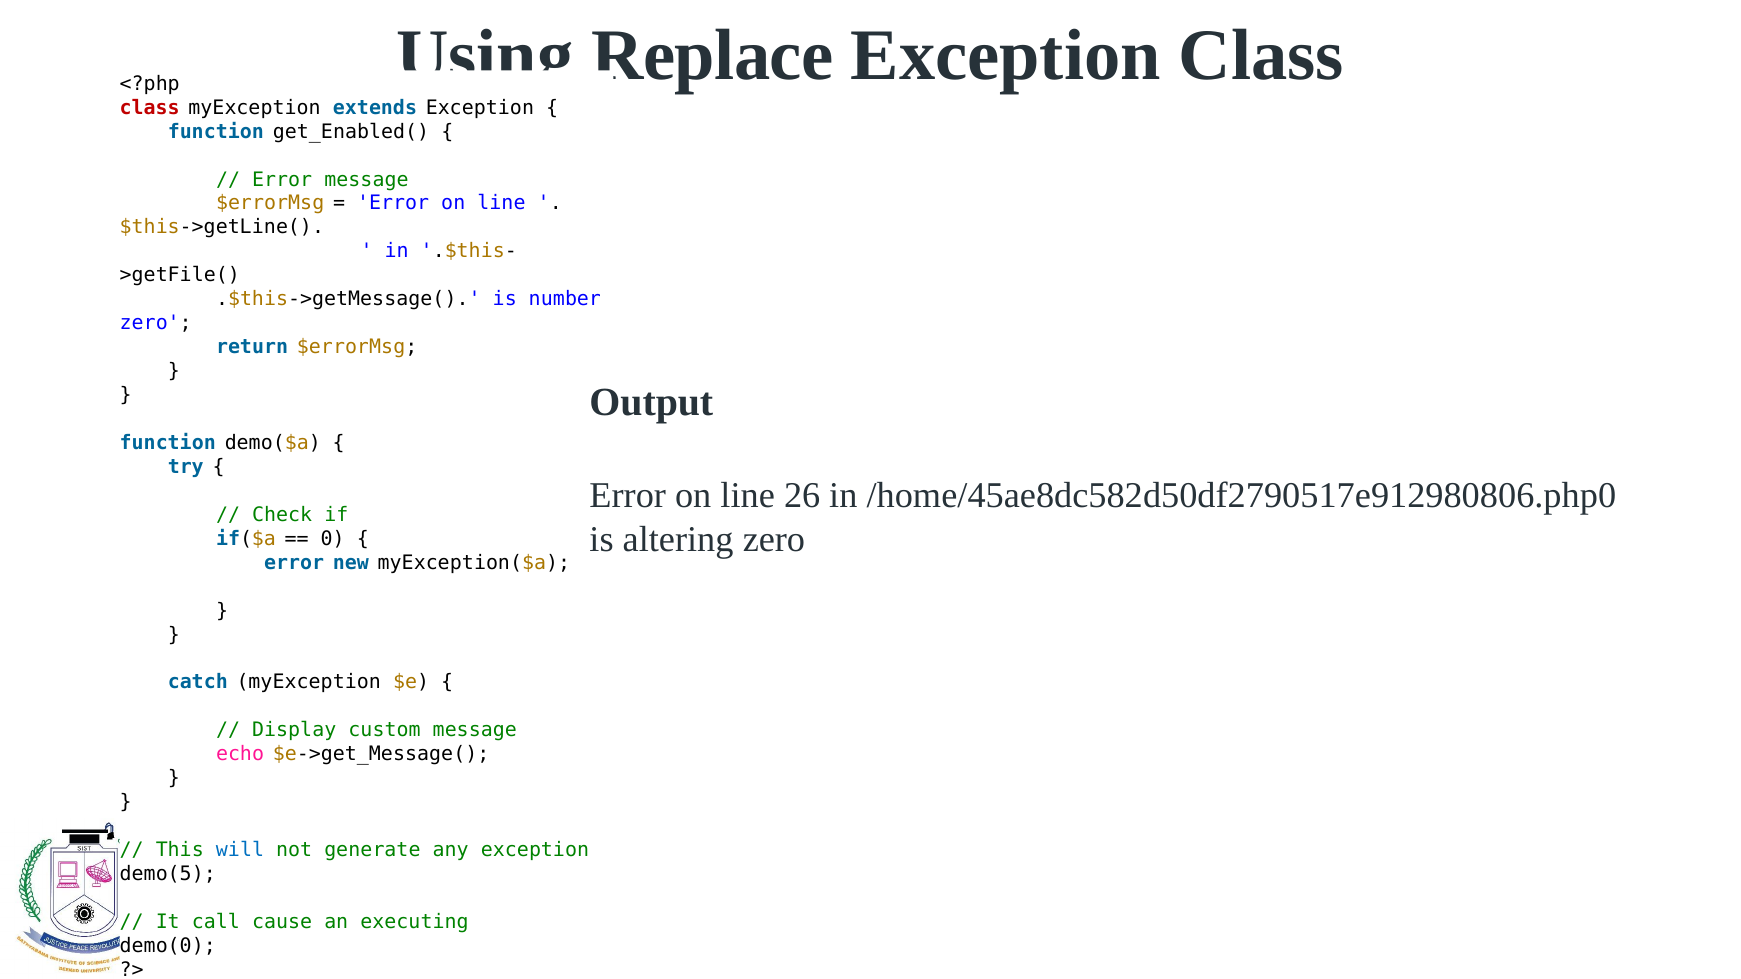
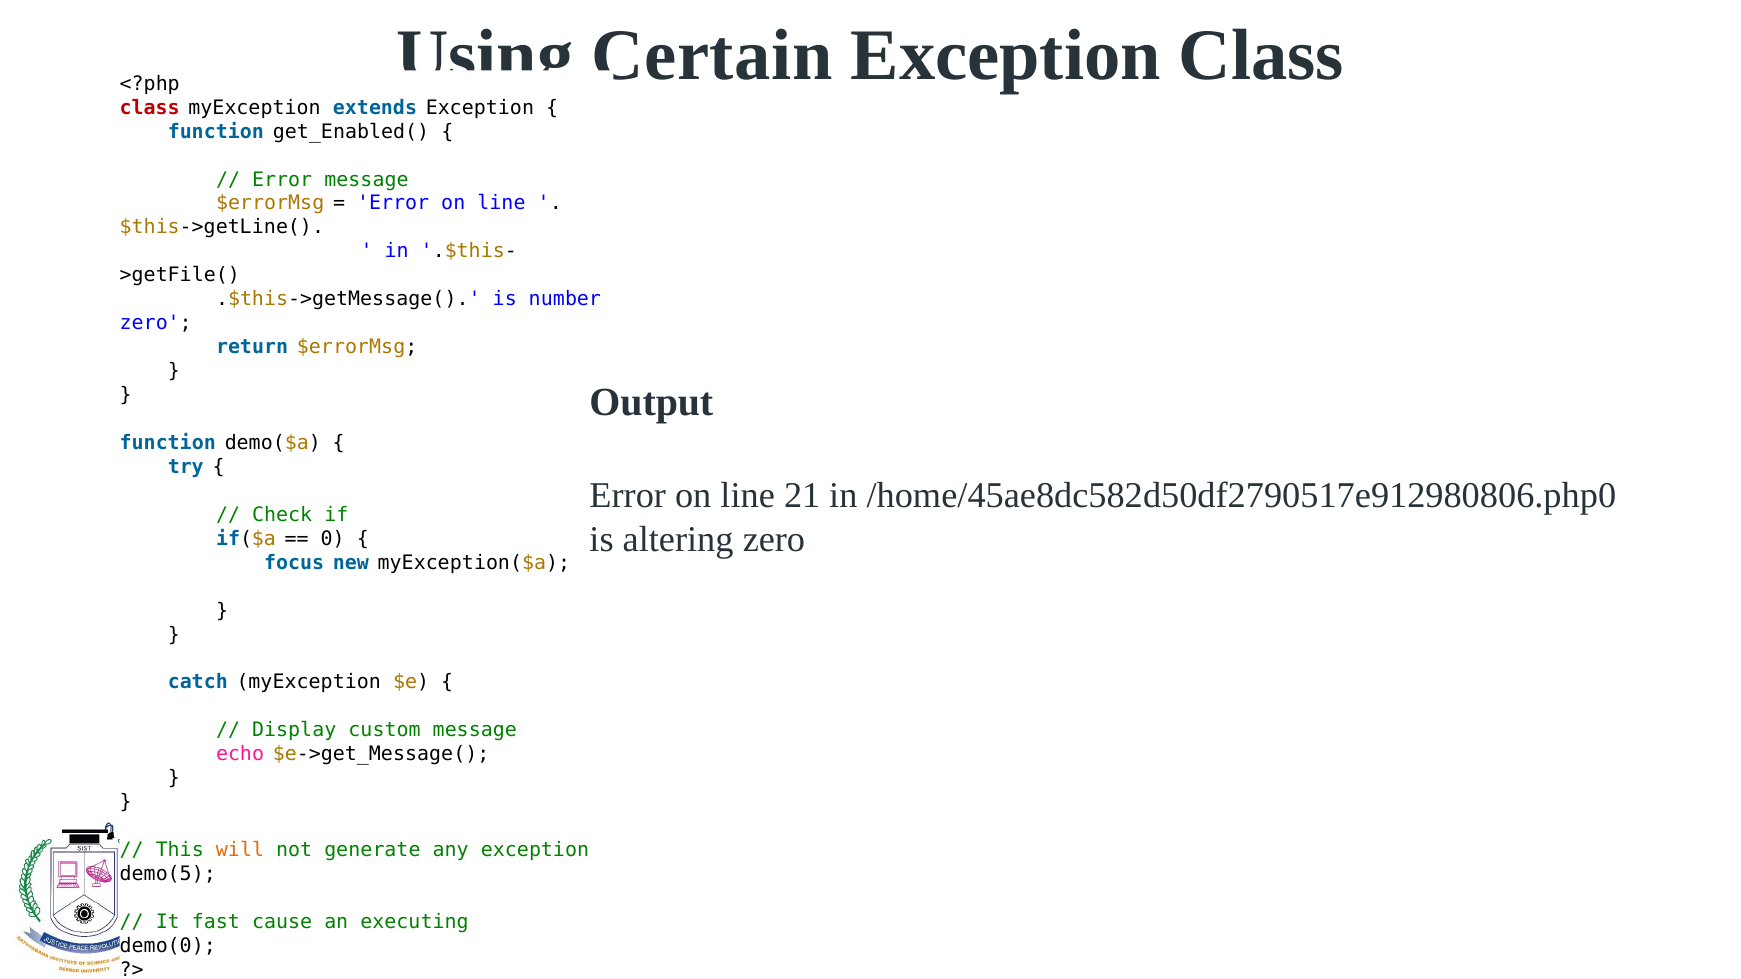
Replace: Replace -> Certain (712, 55)
26: 26 -> 21 (802, 496)
error: error -> focus (294, 563)
will colour: blue -> orange (240, 850)
call: call -> fast (216, 922)
